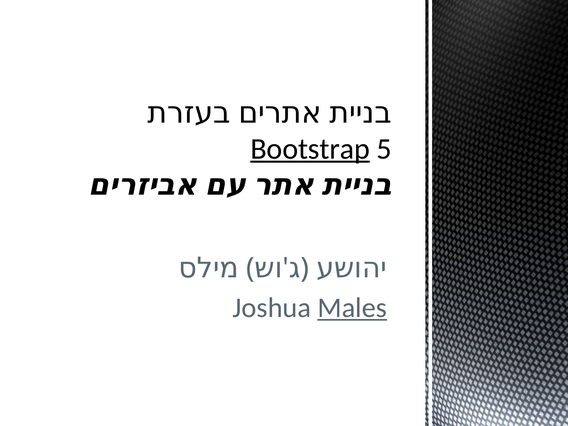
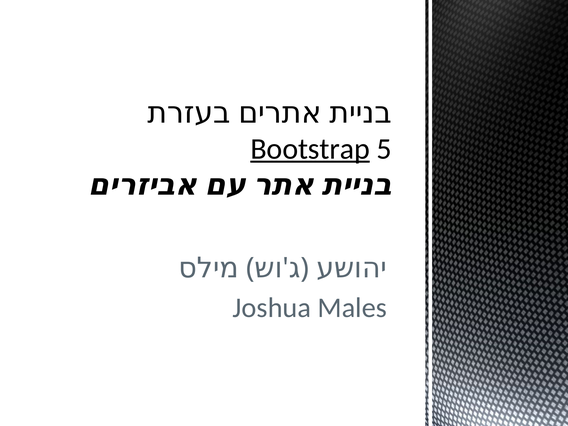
Males underline: present -> none (352, 308)
